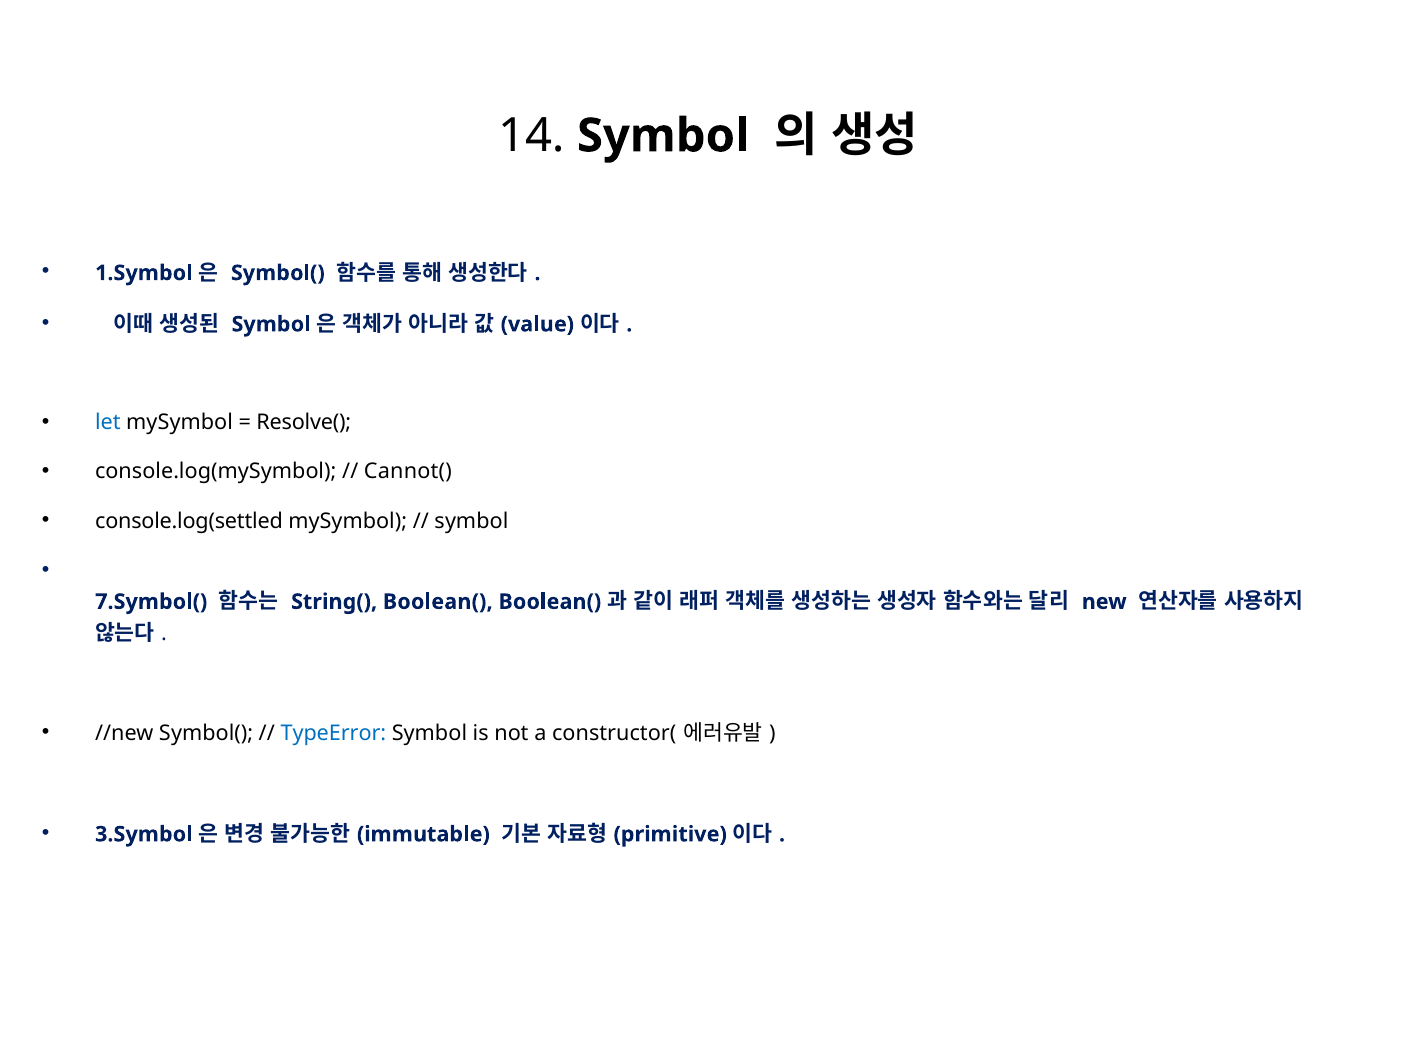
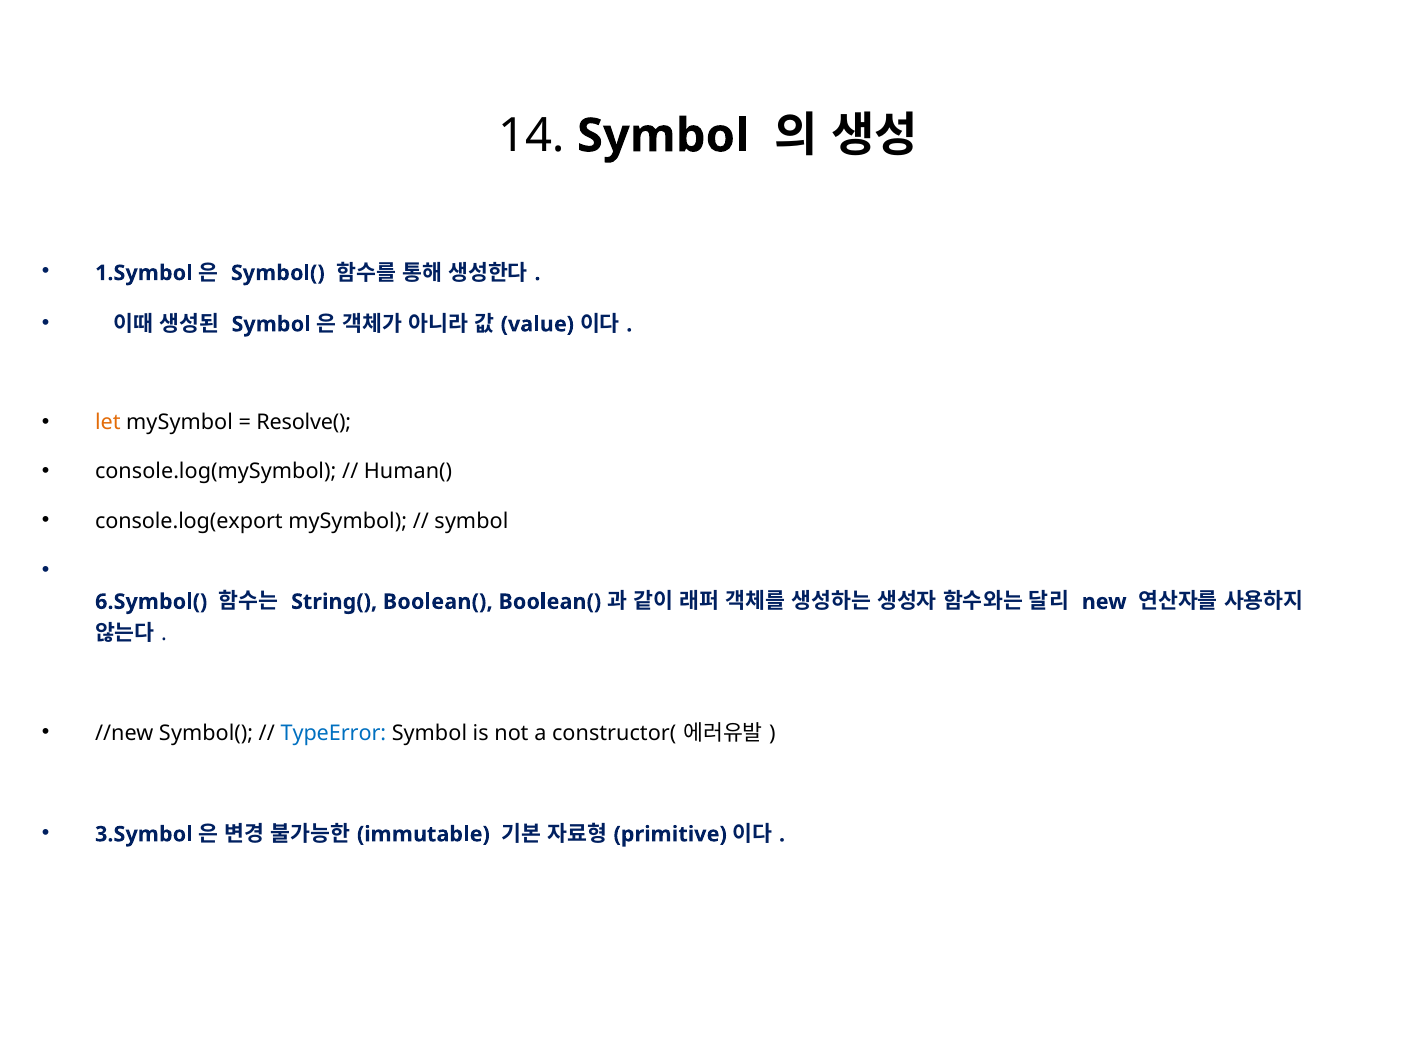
let colour: blue -> orange (108, 423)
Cannot(: Cannot( -> Human( (408, 472)
console.log(settled: console.log(settled -> console.log(export (189, 521)
7.Symbol(: 7.Symbol( -> 6.Symbol( (151, 602)
